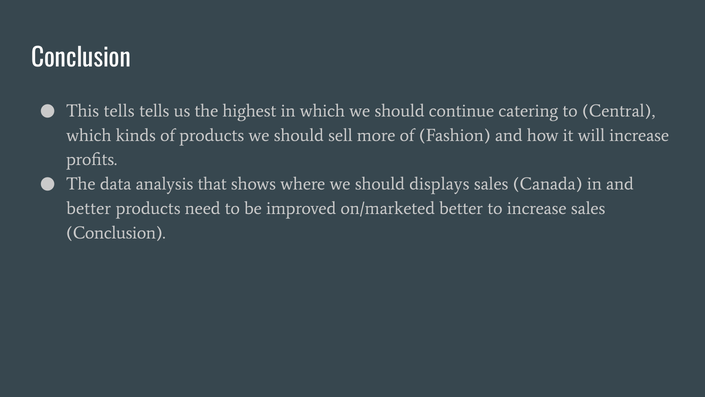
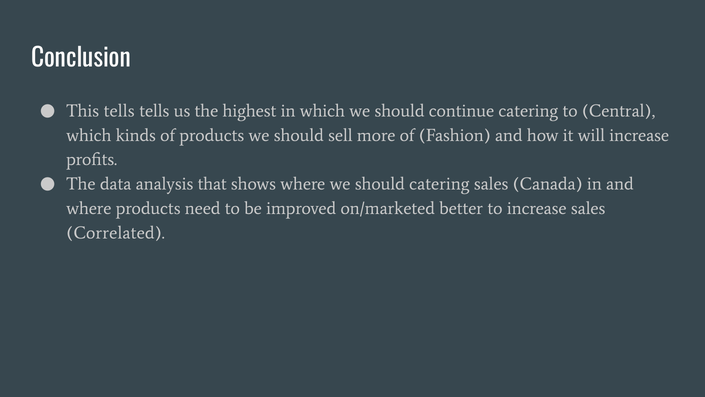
should displays: displays -> catering (439, 184)
better: better -> where (89, 208)
Conclusion: Conclusion -> Correlated (116, 232)
